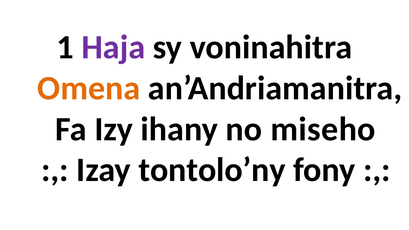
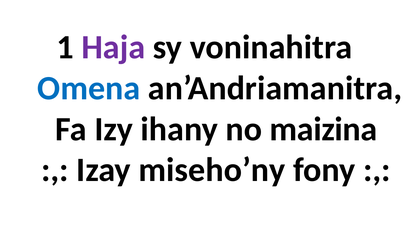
Omena colour: orange -> blue (89, 88)
miseho: miseho -> maizina (323, 129)
tontolo’ny: tontolo’ny -> miseho’ny (212, 170)
